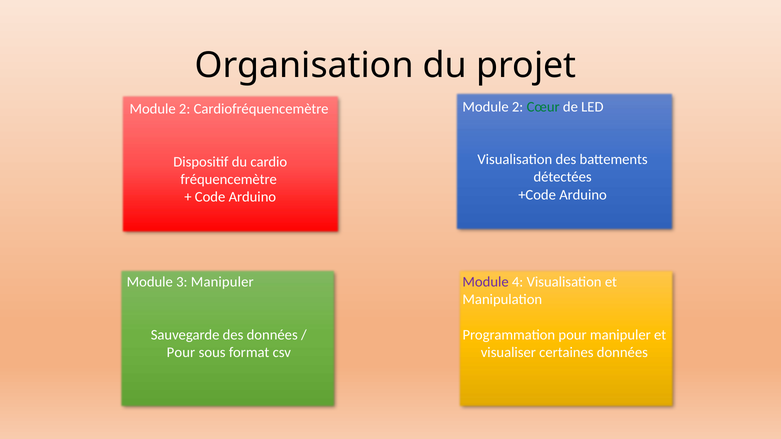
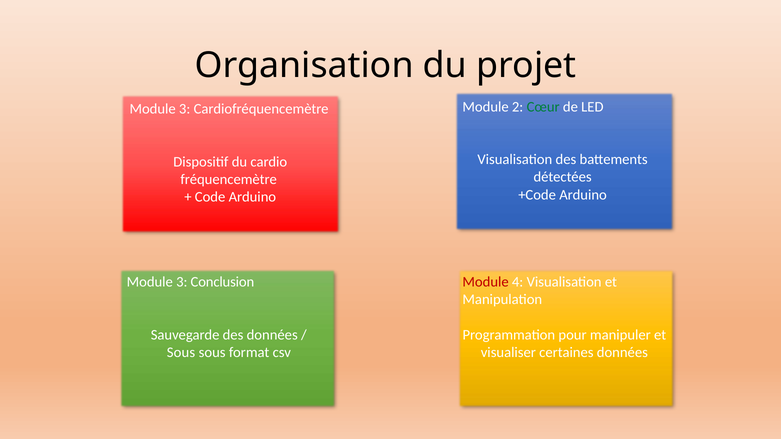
2: 2 -> 3 (185, 109)
3 Manipuler: Manipuler -> Conclusion (222, 282)
Module colour: purple -> red (486, 282)
Pour: Pour -> Sous (181, 353)
